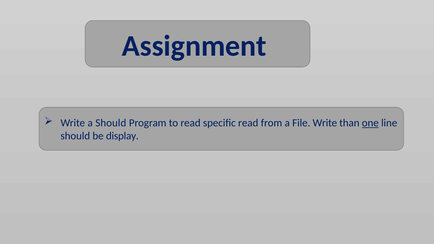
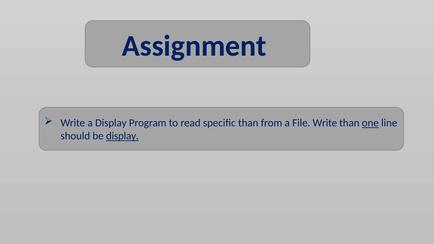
a Should: Should -> Display (111, 123)
specific read: read -> than (248, 123)
display underline: none -> present (122, 136)
